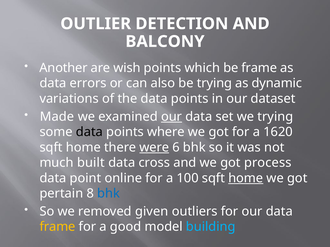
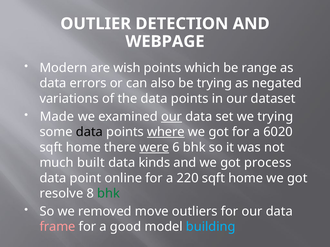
BALCONY: BALCONY -> WEBPAGE (165, 42)
Another: Another -> Modern (63, 68)
be frame: frame -> range (259, 68)
dynamic: dynamic -> negated (277, 83)
where underline: none -> present (166, 132)
1620: 1620 -> 6020 (278, 132)
cross: cross -> kinds (154, 163)
100: 100 -> 220 (188, 178)
home underline: present -> none (246, 178)
pertain: pertain -> resolve (61, 194)
bhk colour: blue -> green (109, 194)
given: given -> move (152, 212)
frame colour: yellow -> pink (57, 227)
